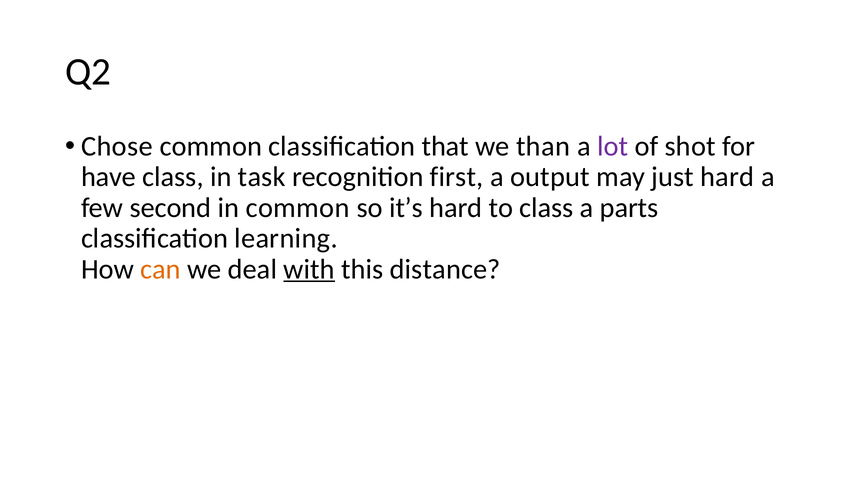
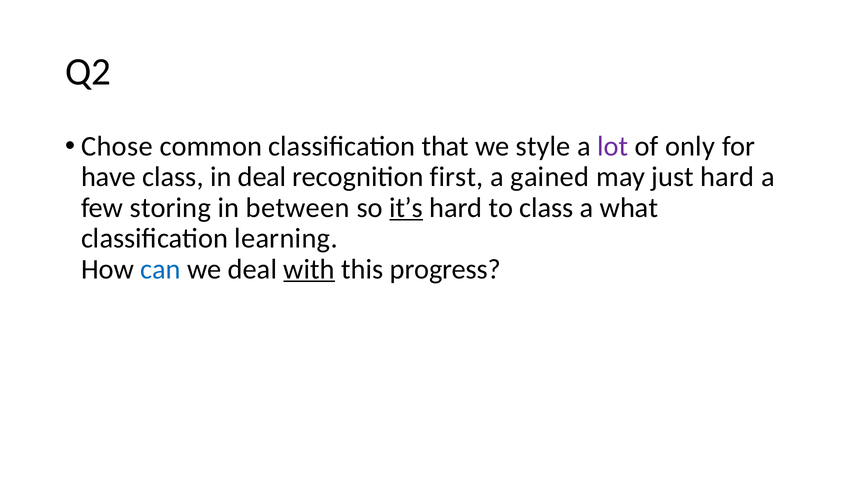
than: than -> style (543, 146)
shot: shot -> only (690, 146)
in task: task -> deal (262, 177)
output: output -> gained (550, 177)
second: second -> storing (170, 208)
in common: common -> between (298, 208)
it’s underline: none -> present (406, 208)
parts: parts -> what (629, 208)
can colour: orange -> blue (161, 269)
distance: distance -> progress (445, 269)
